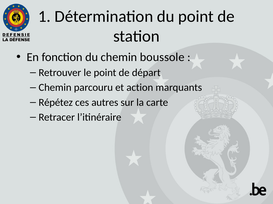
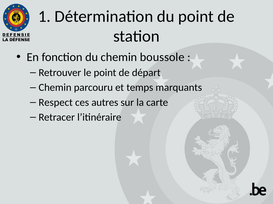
action: action -> temps (140, 88)
Répétez: Répétez -> Respect (56, 103)
